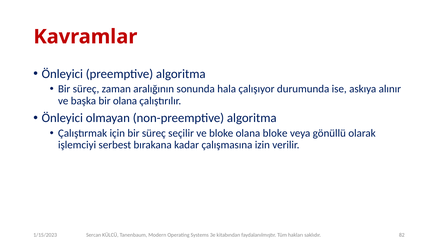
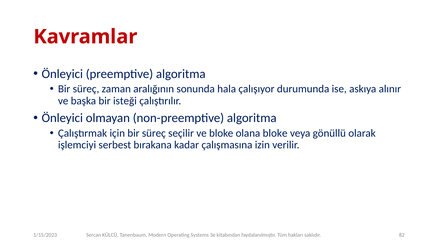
bir olana: olana -> isteği (125, 101)
